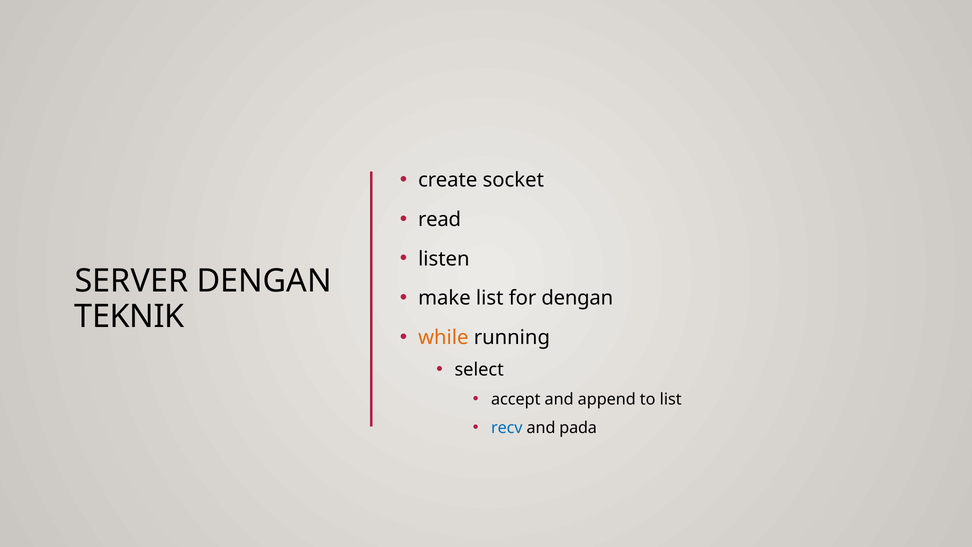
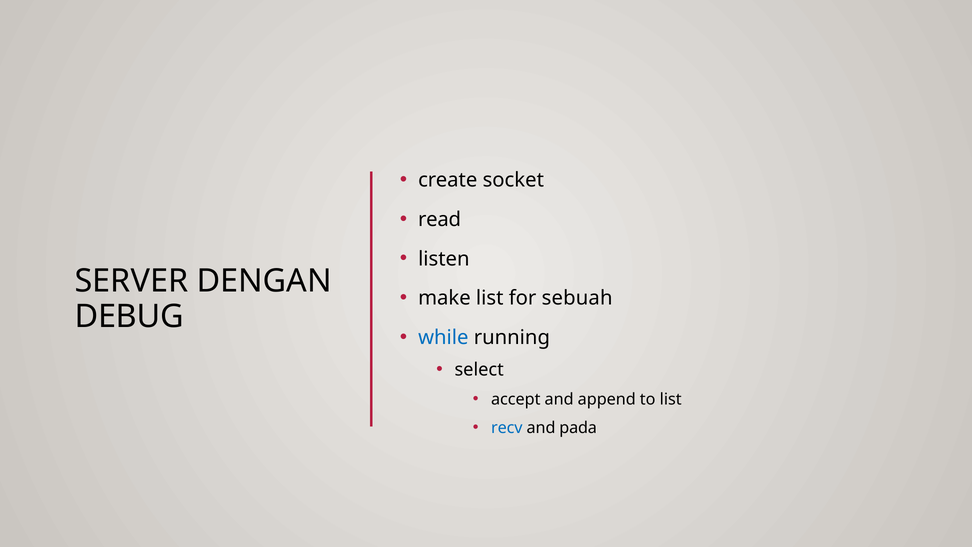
for dengan: dengan -> sebuah (577, 298)
TEKNIK: TEKNIK -> DEBUG (129, 316)
while colour: orange -> blue (443, 337)
